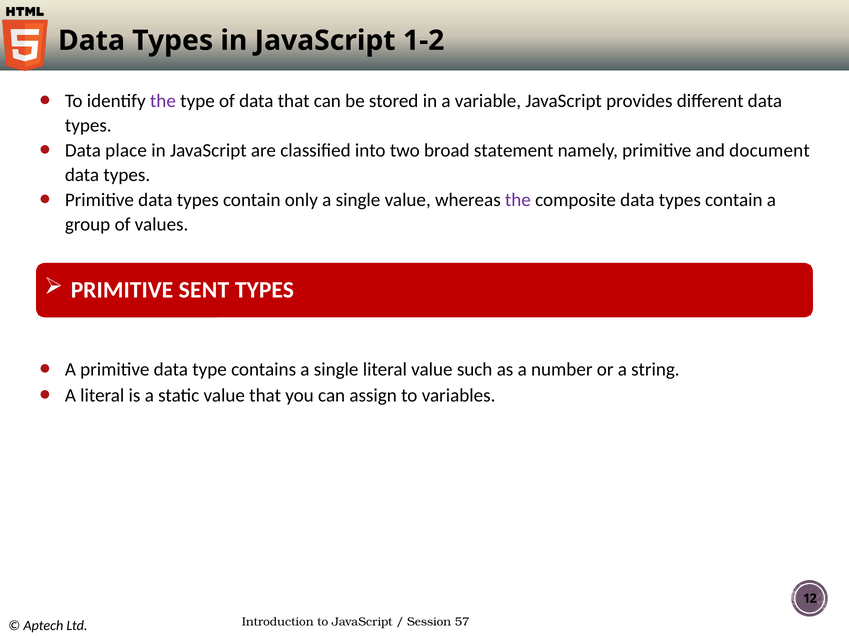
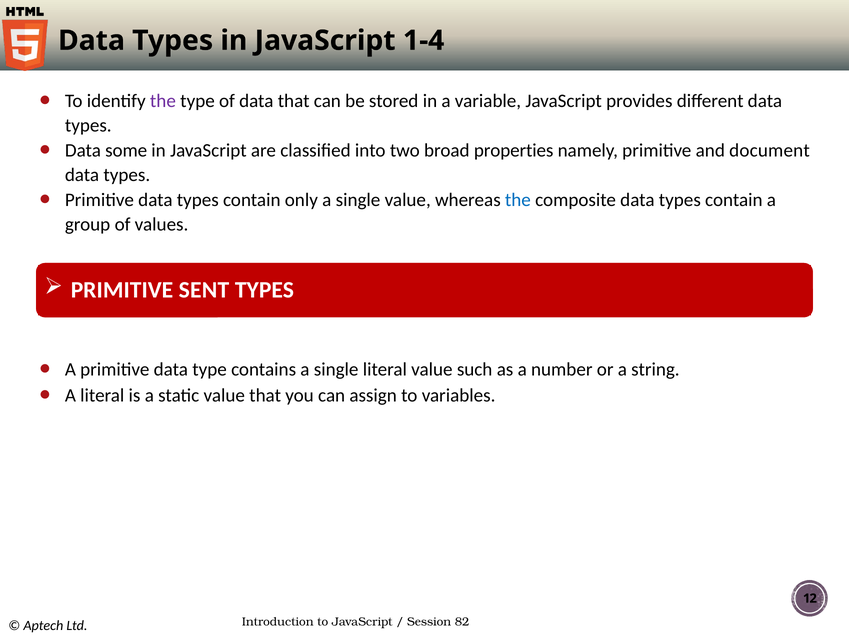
1-2: 1-2 -> 1-4 (424, 41)
place: place -> some (126, 151)
statement: statement -> properties (514, 151)
the colour: purple -> blue (518, 200)
57: 57 -> 82 (462, 623)
